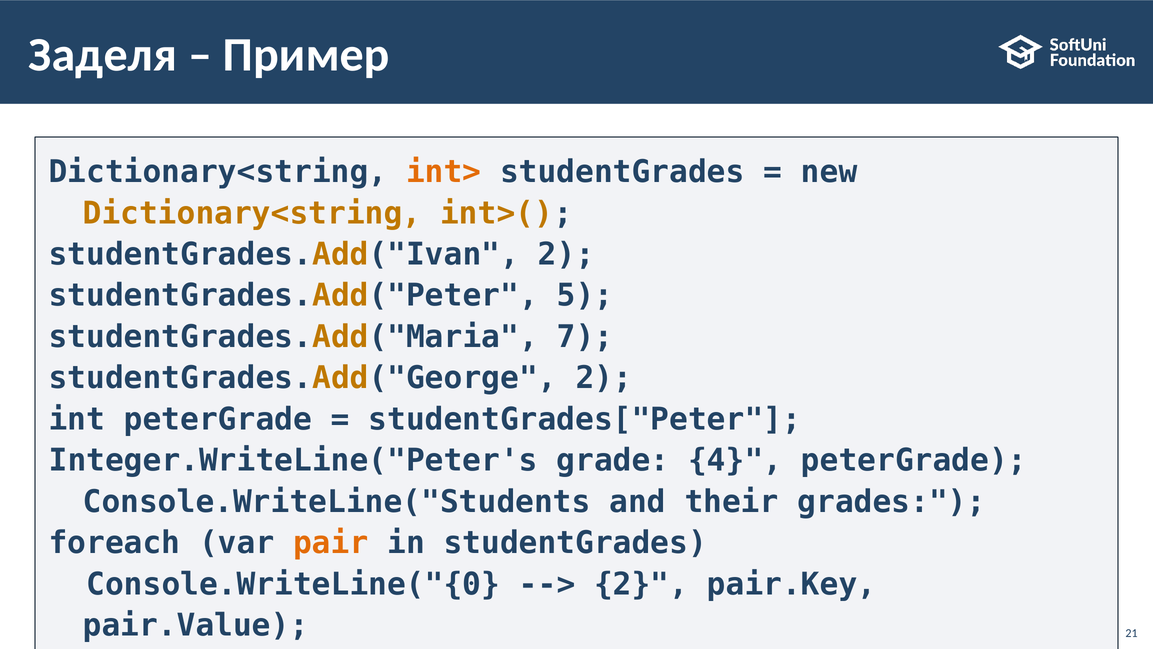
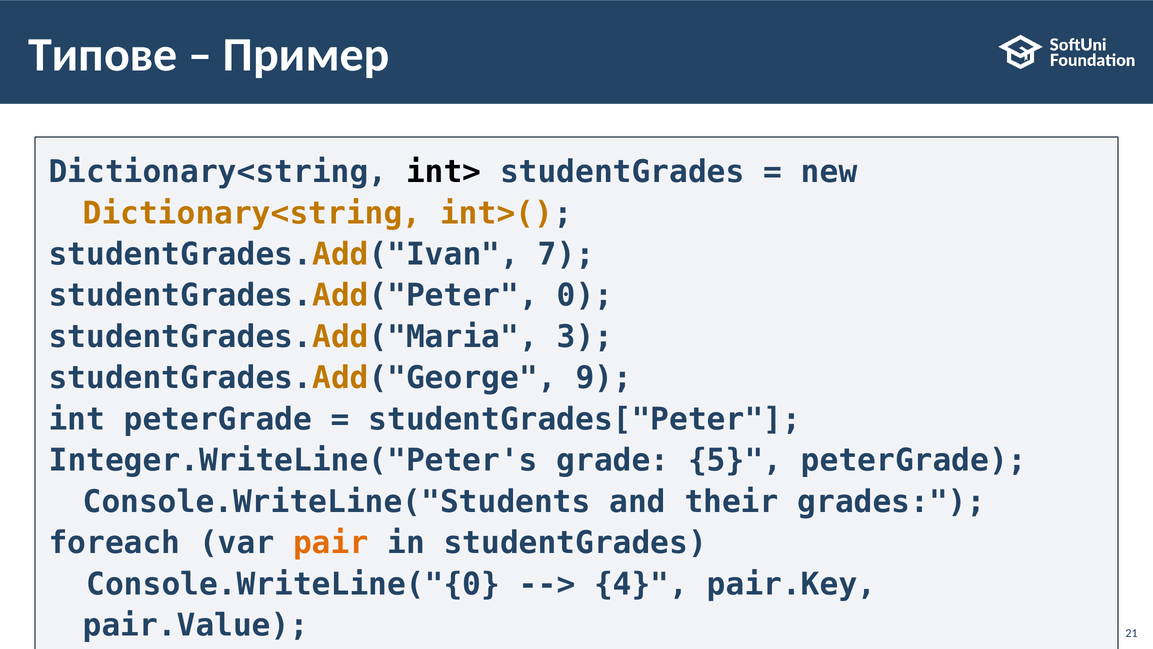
Заделя: Заделя -> Типове (103, 55)
int> colour: orange -> black (444, 172)
studentGrades.Add("Ivan 2: 2 -> 7 (566, 254)
5: 5 -> 0 (585, 295)
7: 7 -> 3 (585, 337)
studentGrades.Add("George 2: 2 -> 9 (604, 378)
4: 4 -> 5 (735, 460)
2: 2 -> 4 (641, 584)
